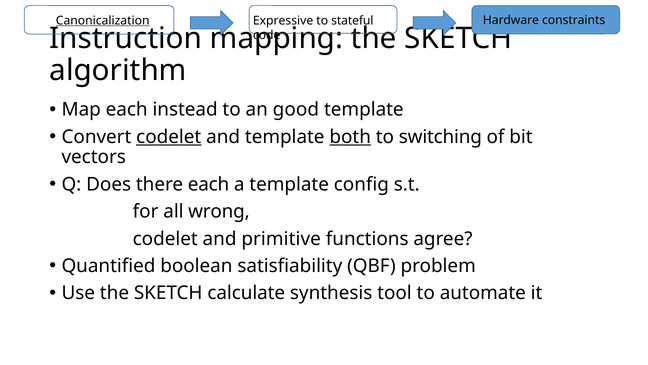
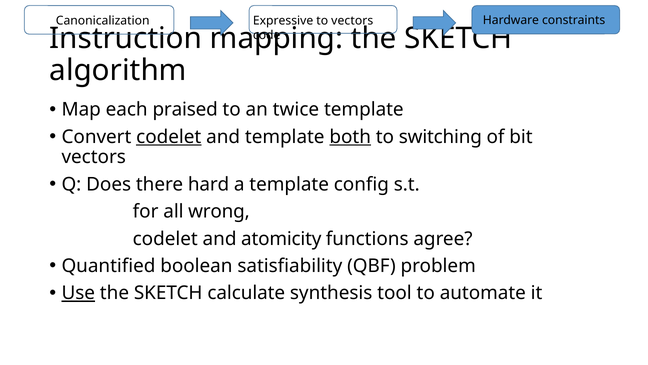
Canonicalization underline: present -> none (103, 21)
to stateful: stateful -> vectors (352, 21)
instead: instead -> praised (185, 110)
good: good -> twice (296, 110)
there each: each -> hard (209, 184)
primitive: primitive -> atomicity (281, 238)
Use underline: none -> present (78, 293)
